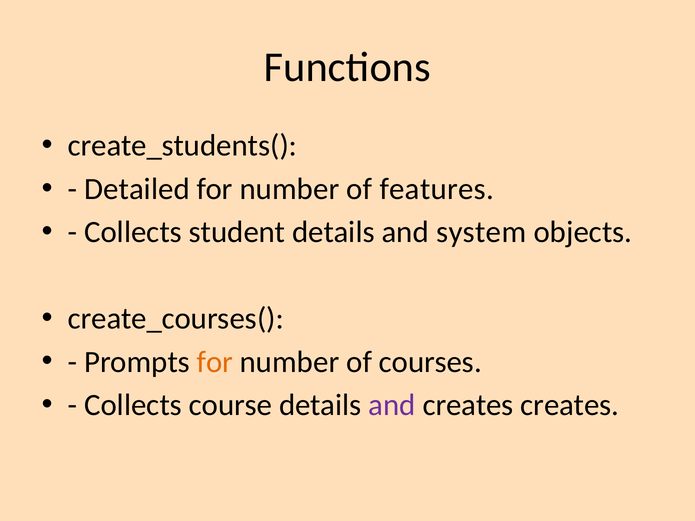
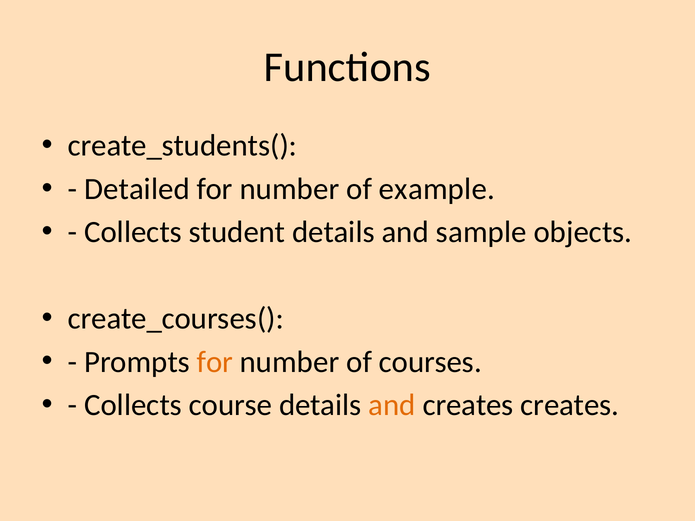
features: features -> example (437, 189)
system: system -> sample (481, 232)
and colour: purple -> orange (392, 405)
